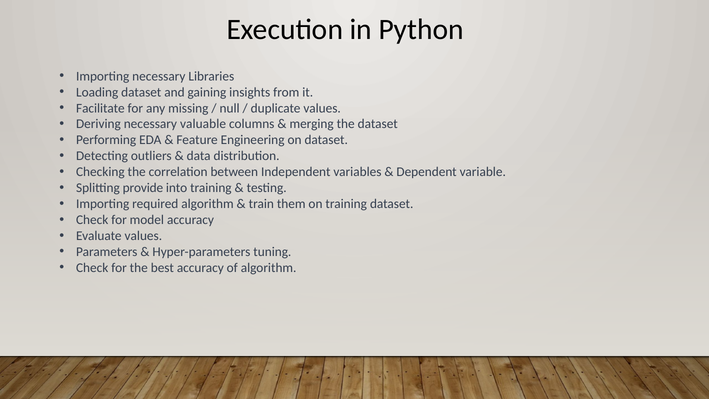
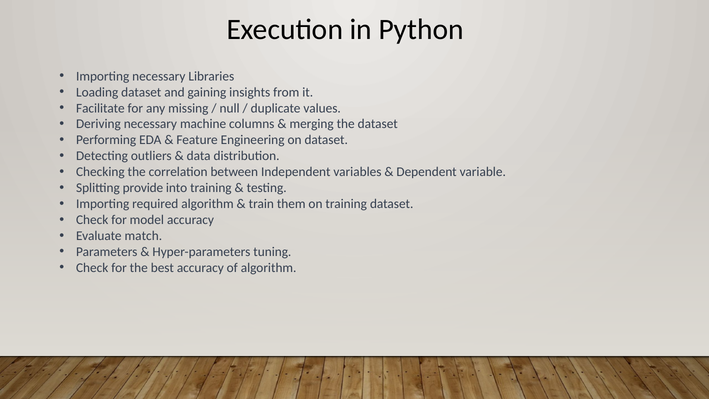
valuable: valuable -> machine (203, 124)
Evaluate values: values -> match (143, 236)
